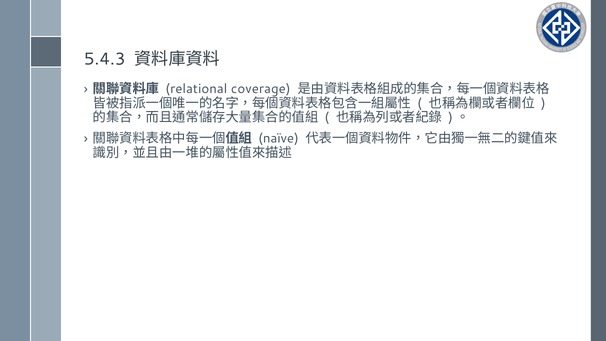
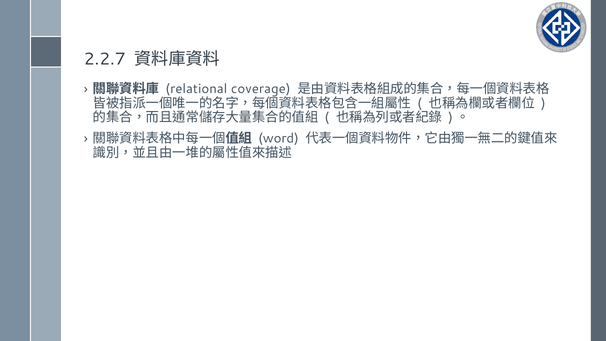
5.4.3: 5.4.3 -> 2.2.7 (105, 59)
naïve: naïve -> word (279, 138)
